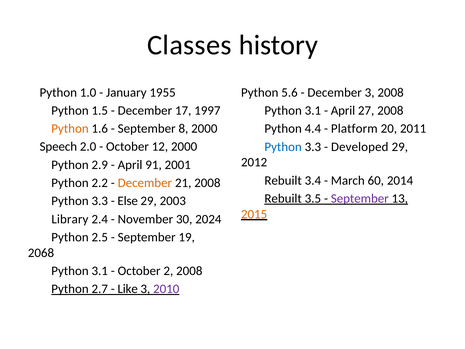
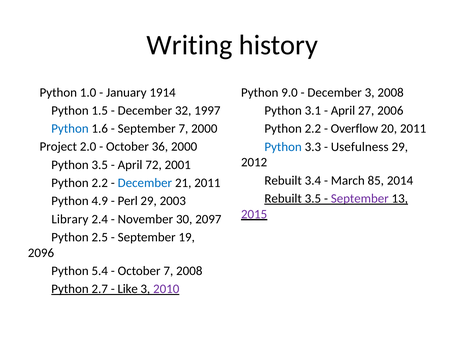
Classes: Classes -> Writing (190, 45)
1955: 1955 -> 1914 (163, 92)
5.6: 5.6 -> 9.0 (289, 92)
17: 17 -> 32 (183, 110)
27 2008: 2008 -> 2006 (390, 110)
Python colour: orange -> blue (70, 129)
September 8: 8 -> 7 (183, 129)
4.4: 4.4 -> 2.2 (313, 129)
Platform: Platform -> Overflow (354, 129)
Speech: Speech -> Project (58, 147)
12: 12 -> 36 (160, 147)
Developed: Developed -> Usefulness (360, 147)
Python 2.9: 2.9 -> 3.5 (100, 165)
91: 91 -> 72 (154, 165)
60: 60 -> 85 (376, 180)
December colour: orange -> blue (145, 183)
21 2008: 2008 -> 2011 (207, 183)
3.3: 3.3 -> 4.9 (100, 201)
Else: Else -> Perl (128, 201)
2015 colour: orange -> purple (254, 214)
2024: 2024 -> 2097 (208, 219)
2068: 2068 -> 2096 (41, 253)
3.1: 3.1 -> 5.4 (100, 271)
October 2: 2 -> 7 (168, 271)
